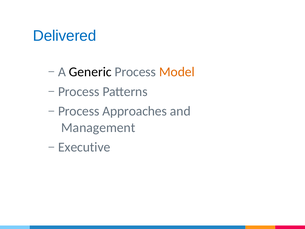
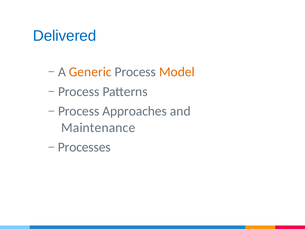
Generic colour: black -> orange (90, 72)
Management: Management -> Maintenance (98, 127)
Executive: Executive -> Processes (84, 147)
